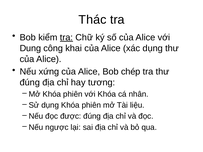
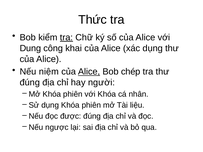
Thác: Thác -> Thức (93, 20)
xứng: xứng -> niệm (49, 72)
Alice underline: none -> present (89, 72)
tương: tương -> người (102, 83)
